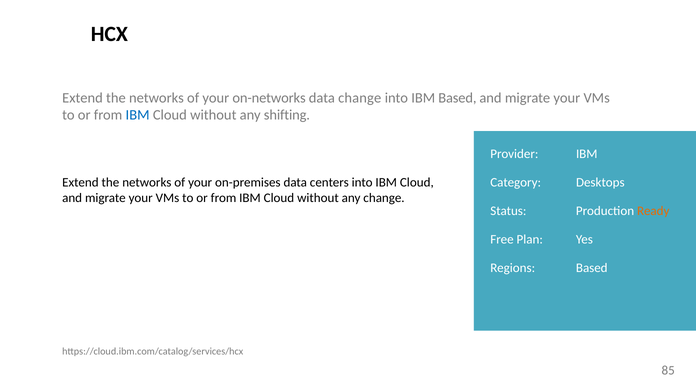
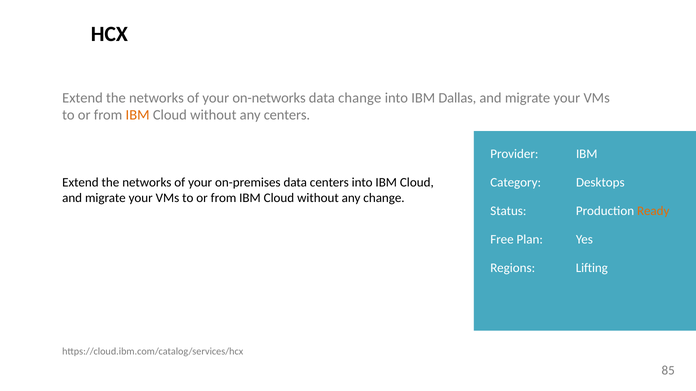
IBM Based: Based -> Dallas (457, 98)
IBM colour: blue -> orange (138, 115)
any shifting: shifting -> centers (287, 115)
Regions Based: Based -> Lifting (592, 268)
